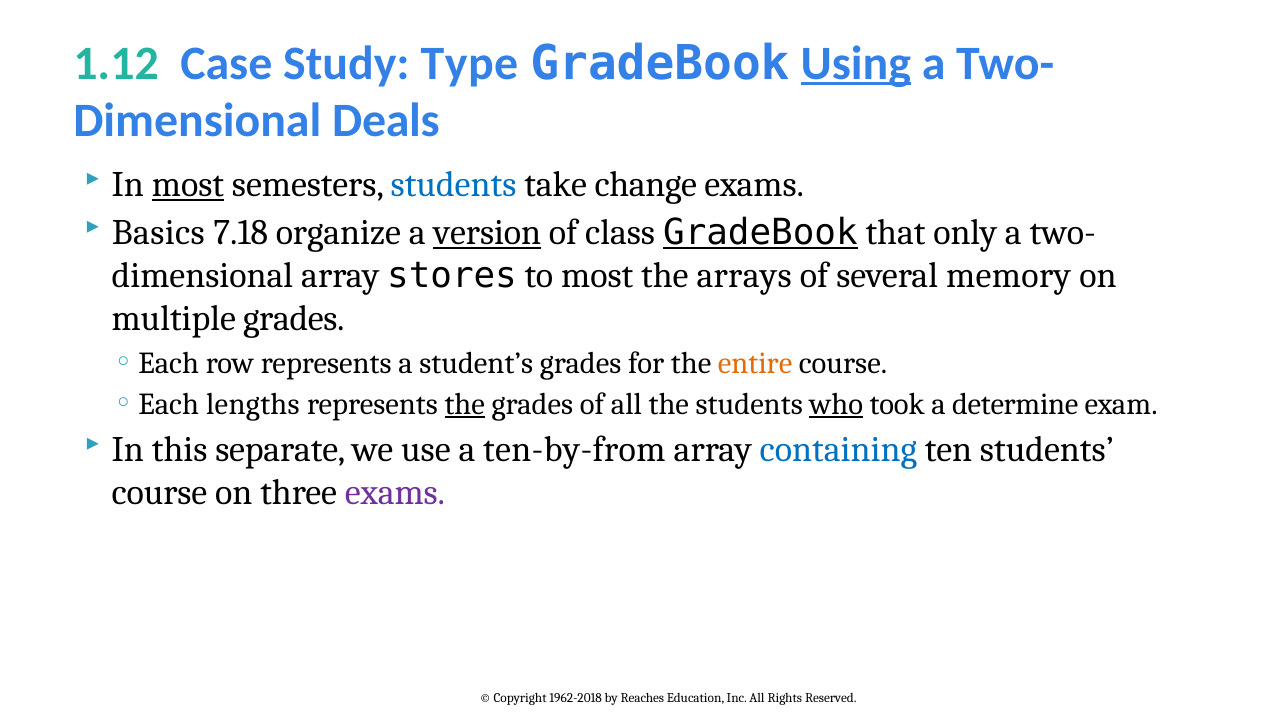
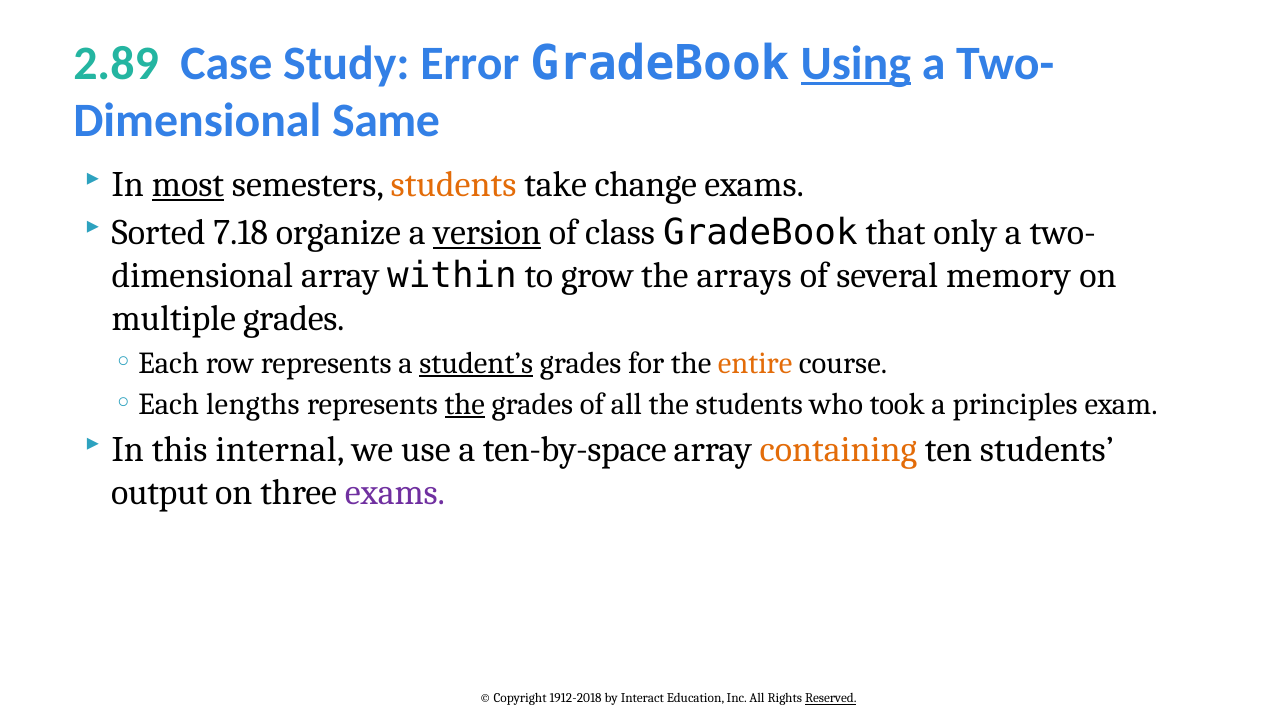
1.12: 1.12 -> 2.89 (116, 63)
Type: Type -> Error (470, 63)
Deals: Deals -> Same (386, 121)
students colour: blue -> orange (454, 184)
Basics: Basics -> Sorted (159, 232)
GradeBook underline: present -> none (760, 232)
stores: stores -> within (452, 276)
to most: most -> grow (597, 276)
student’s underline: none -> present (476, 363)
who underline: present -> none (836, 404)
determine: determine -> principles (1015, 404)
separate: separate -> internal (280, 449)
ten-by-from: ten-by-from -> ten-by-space (575, 449)
containing colour: blue -> orange (838, 449)
course: course -> output (160, 492)
1962-2018: 1962-2018 -> 1912-2018 (576, 698)
Reaches: Reaches -> Interact (642, 698)
Reserved underline: none -> present (831, 698)
